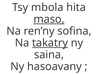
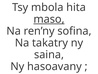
takatry underline: present -> none (50, 43)
